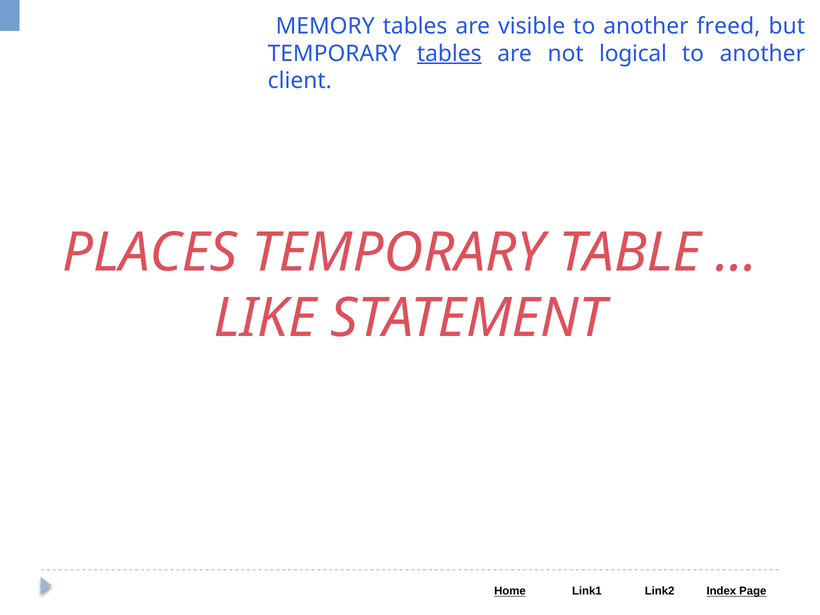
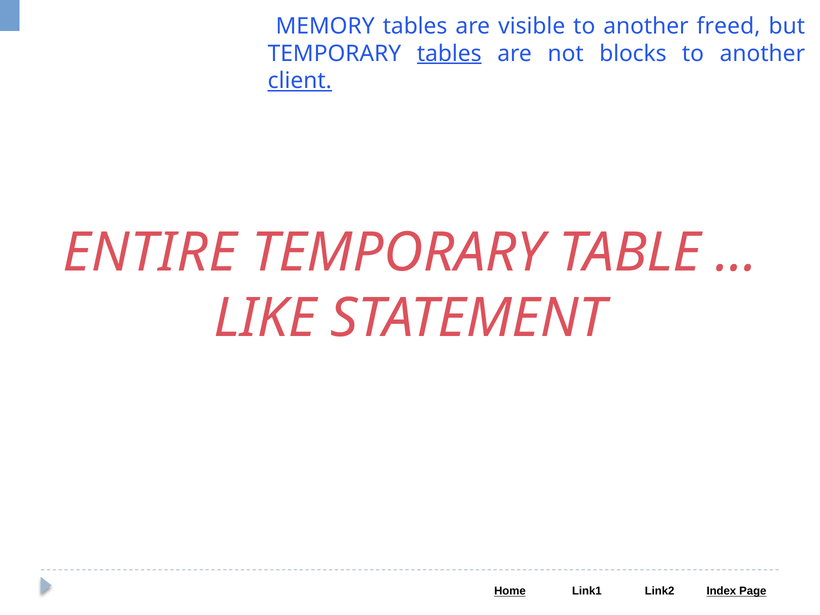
logical: logical -> blocks (633, 53)
client underline: none -> present (300, 81)
PLACES: PLACES -> ENTIRE (150, 252)
